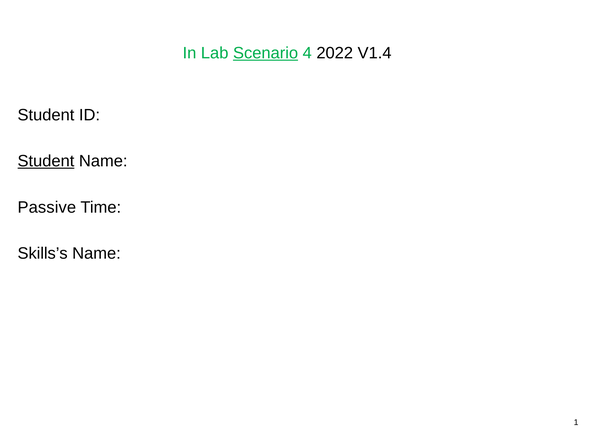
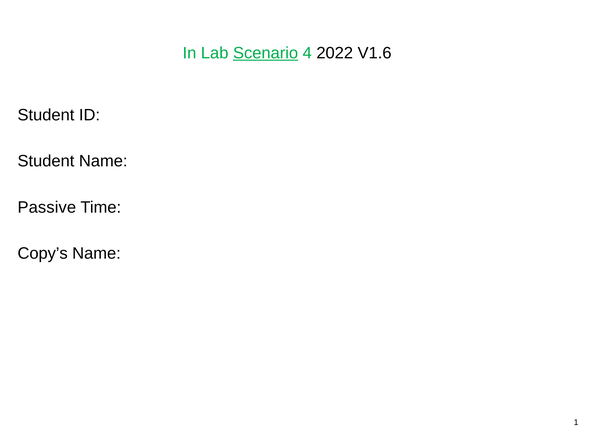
V1.4: V1.4 -> V1.6 (375, 53)
Student underline: present -> none (46, 161)
Skills’s: Skills’s -> Copy’s (43, 253)
